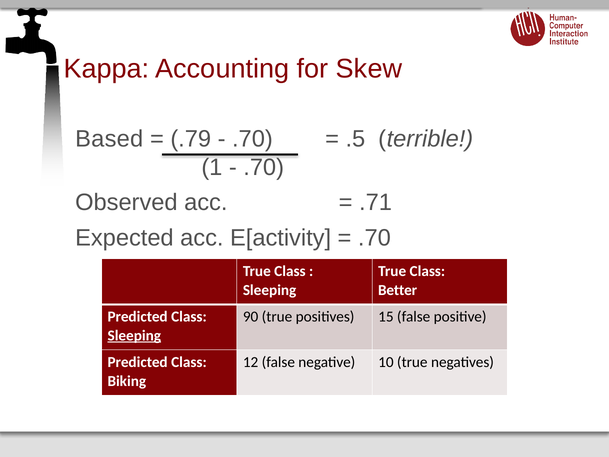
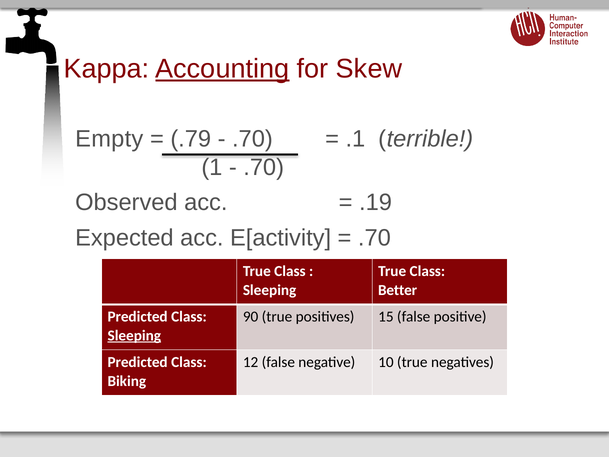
Accounting underline: none -> present (222, 69)
Based: Based -> Empty (109, 139)
.5: .5 -> .1 (355, 139)
.71: .71 -> .19 (376, 203)
